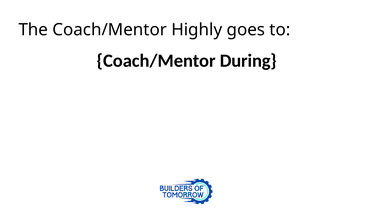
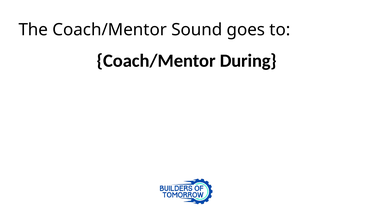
Highly: Highly -> Sound (197, 30)
